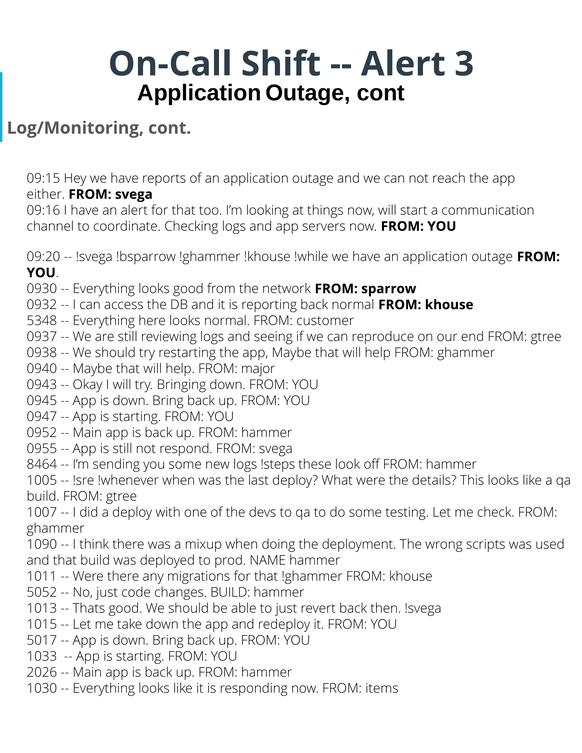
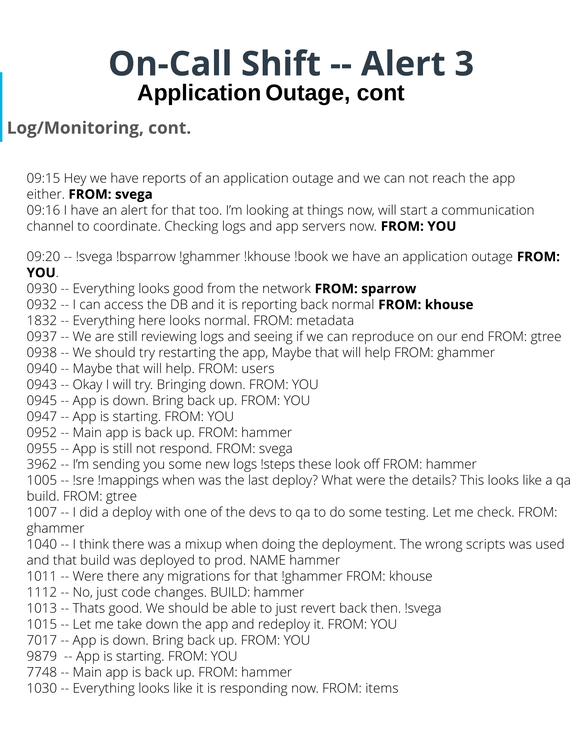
!while: !while -> !book (311, 257)
5348: 5348 -> 1832 (42, 321)
customer: customer -> metadata (325, 321)
major: major -> users (258, 369)
8464: 8464 -> 3962 (42, 465)
!whenever: !whenever -> !mappings (128, 481)
1090: 1090 -> 1040 (42, 545)
5052: 5052 -> 1112 (42, 593)
5017: 5017 -> 7017 (42, 641)
1033: 1033 -> 9879 (42, 657)
2026: 2026 -> 7748 (42, 673)
